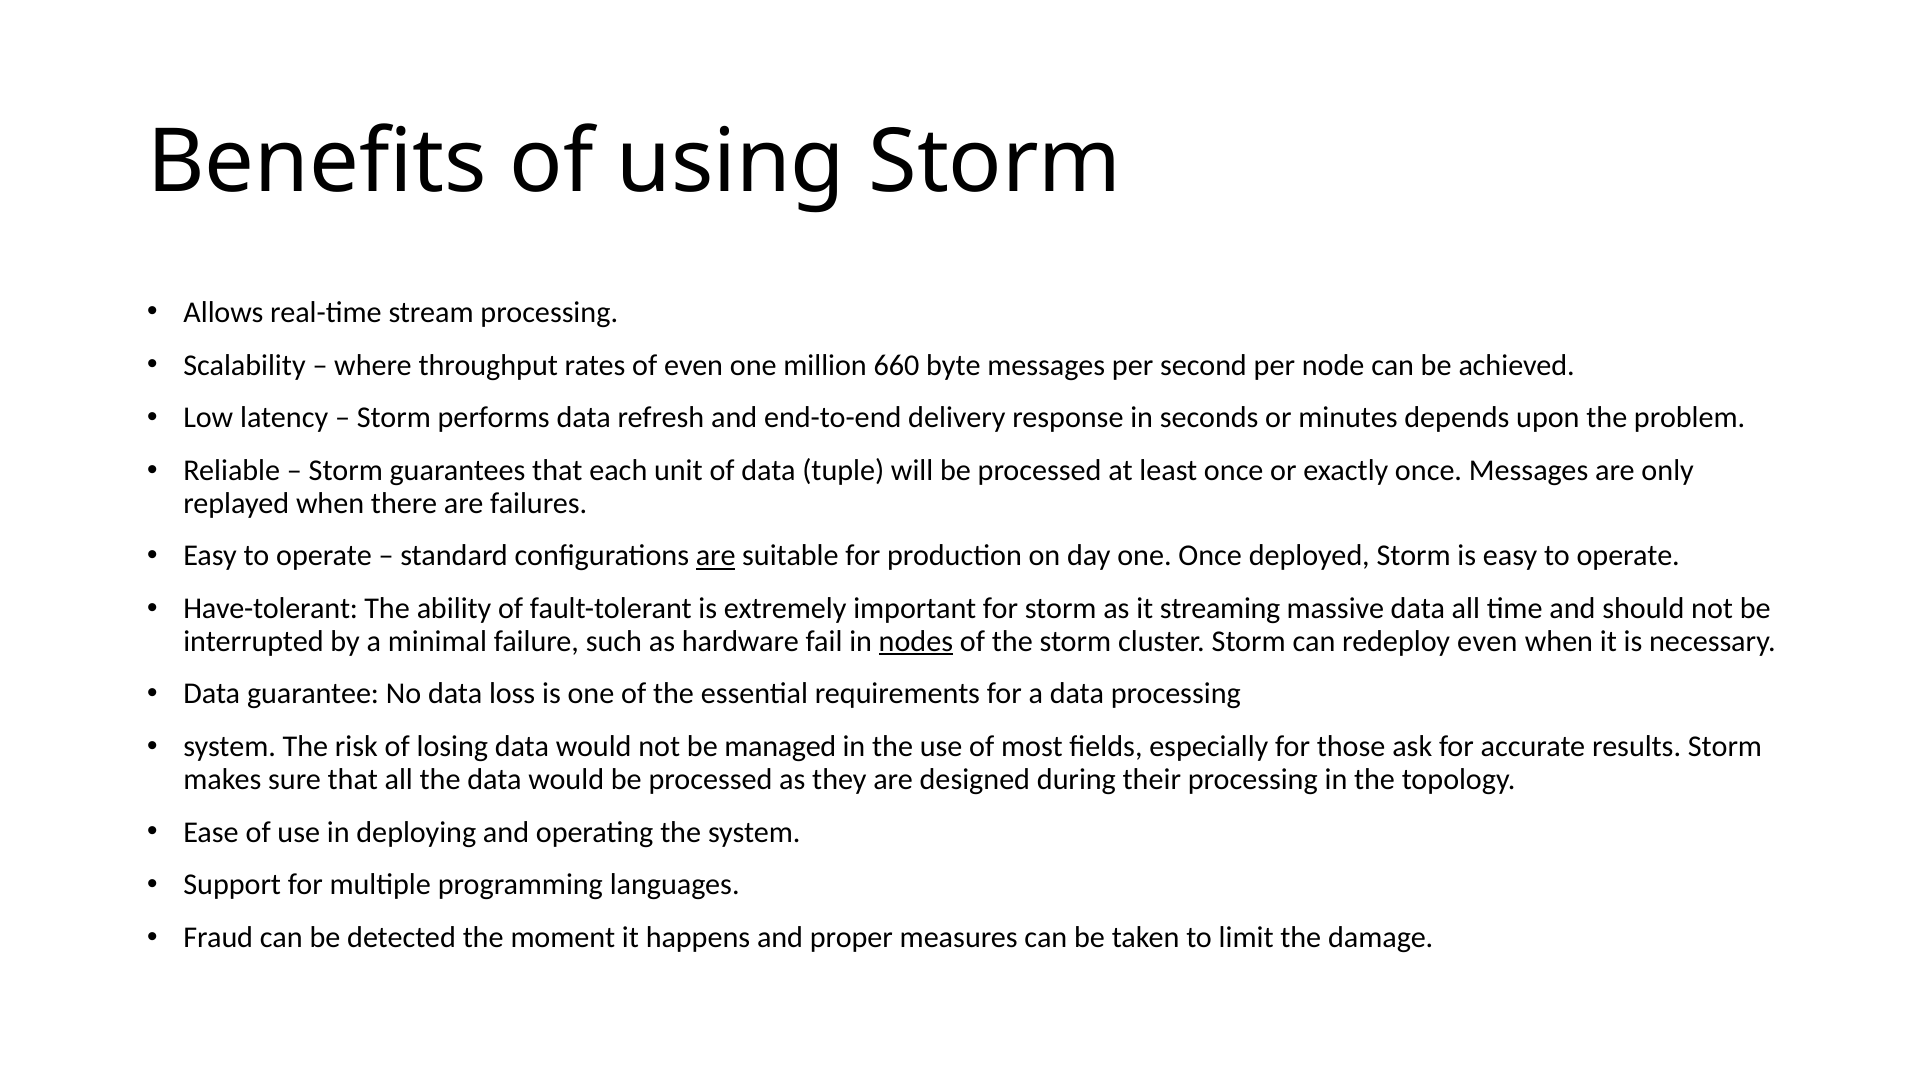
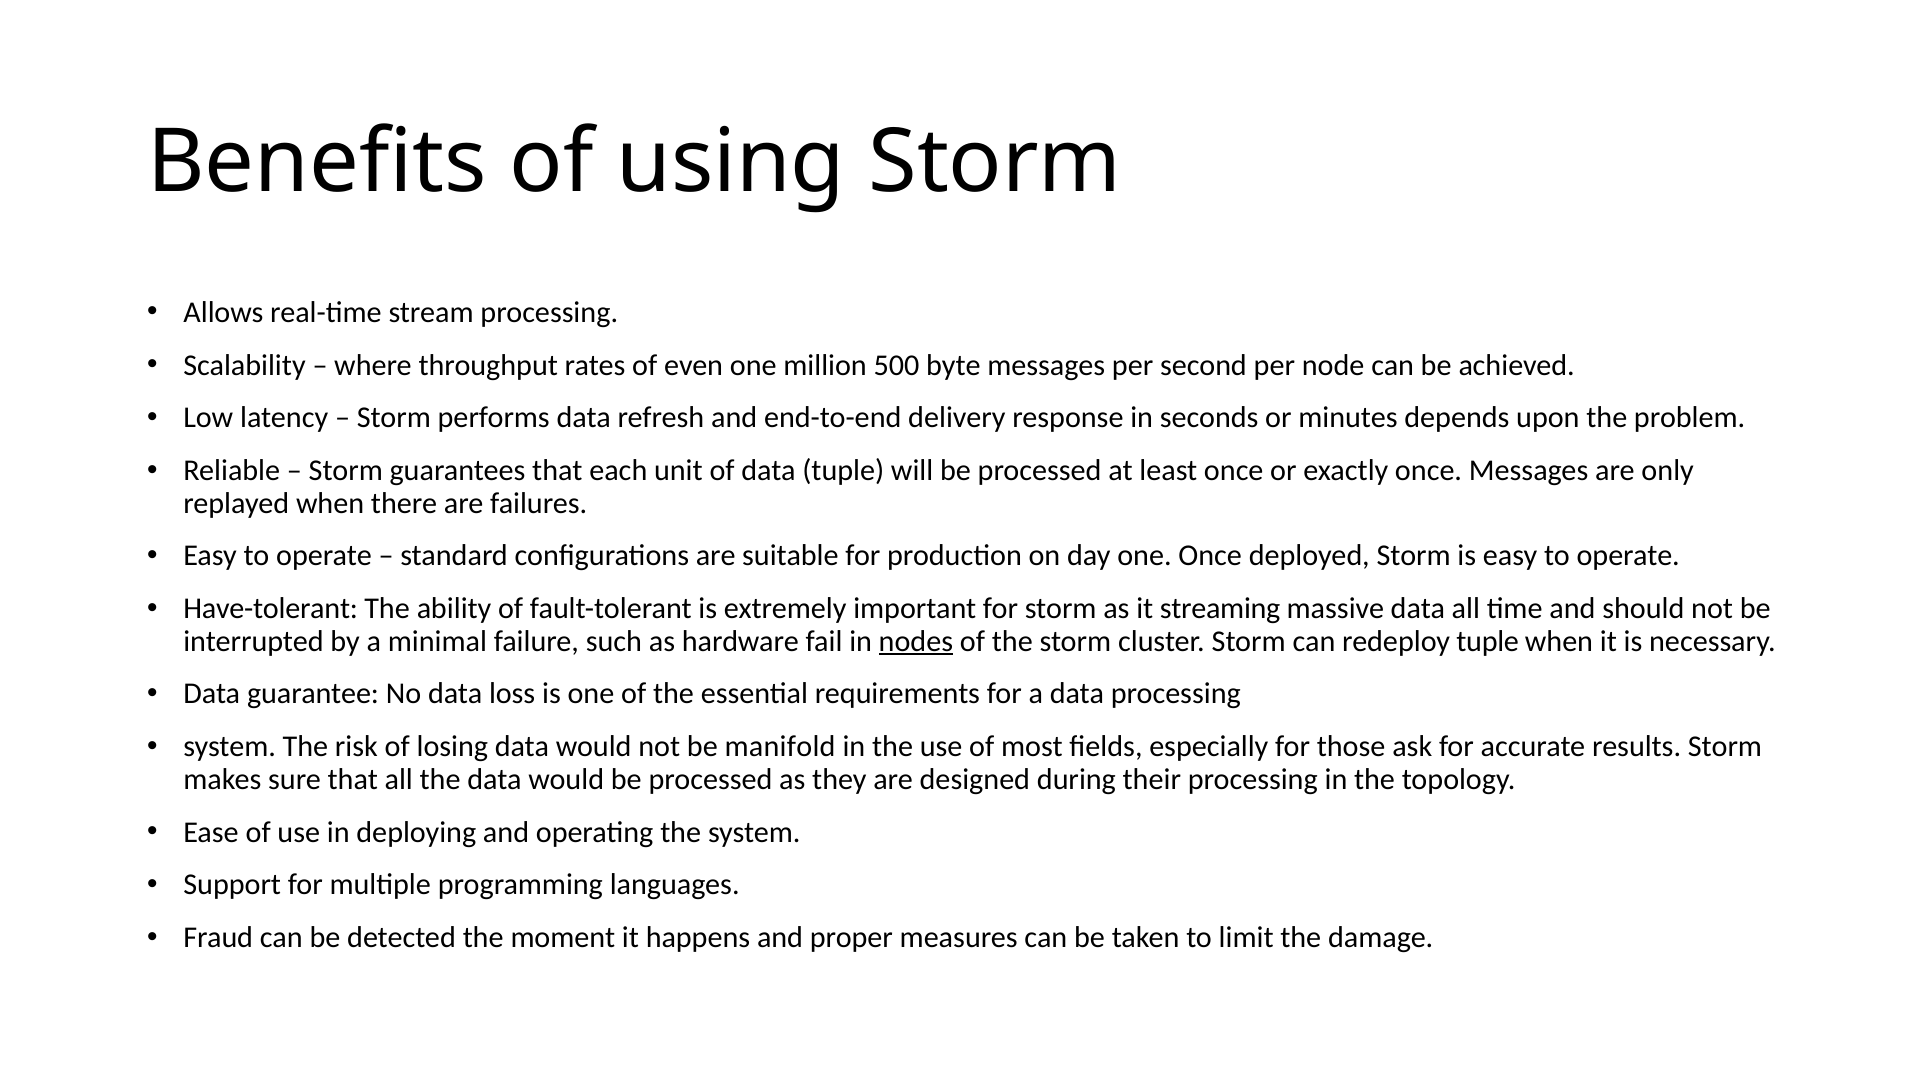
660: 660 -> 500 (897, 365)
are underline: present -> none (716, 556)
redeploy even: even -> tuple (1488, 641)
managed: managed -> manifold (780, 747)
